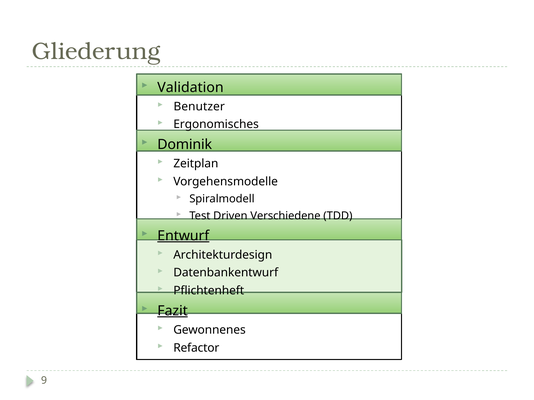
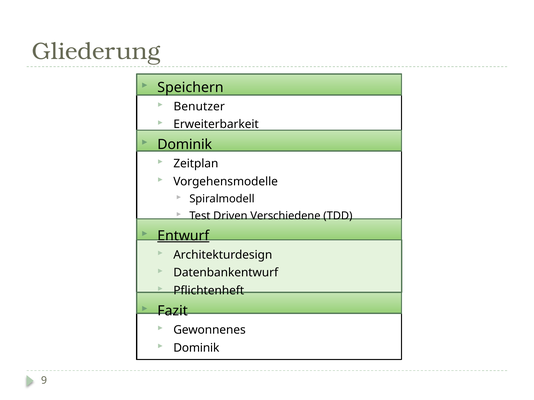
Validation: Validation -> Speichern (190, 87)
Ergonomisches: Ergonomisches -> Erweiterbarkeit (216, 125)
Fazit underline: present -> none (173, 311)
Refactor: Refactor -> Dominik (196, 348)
